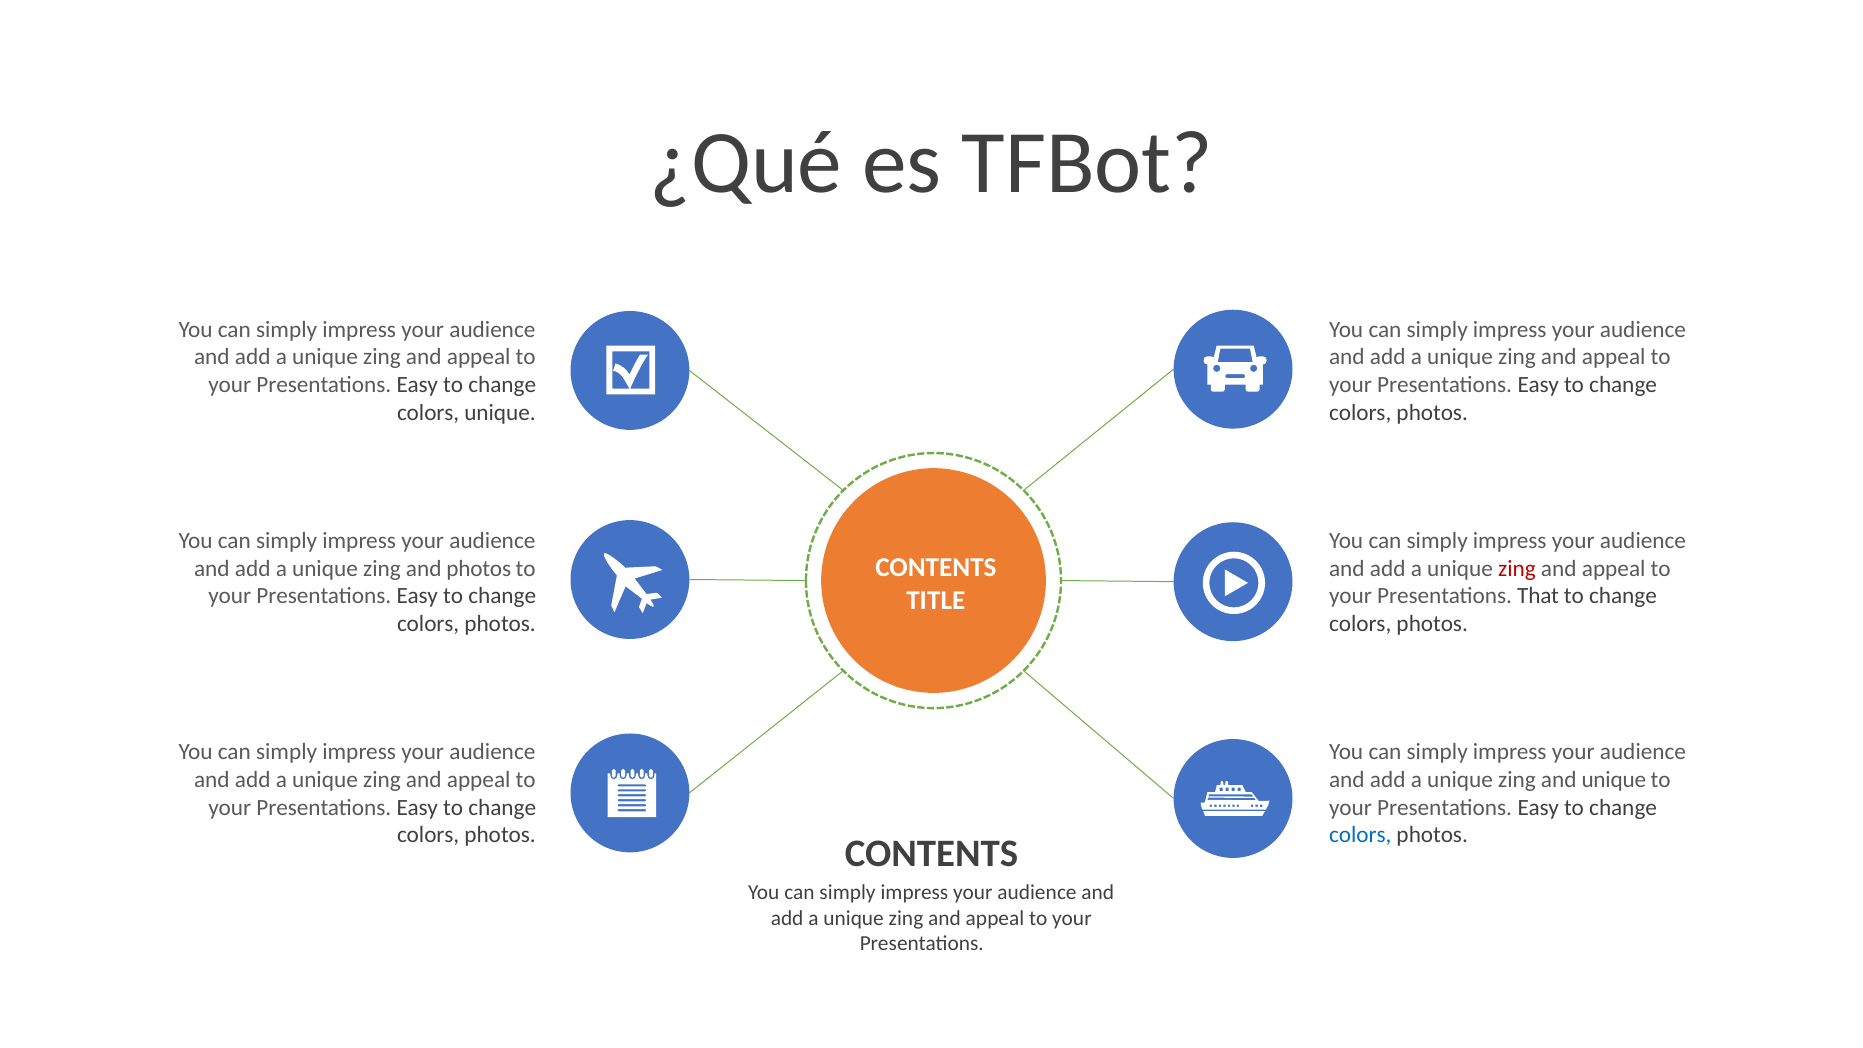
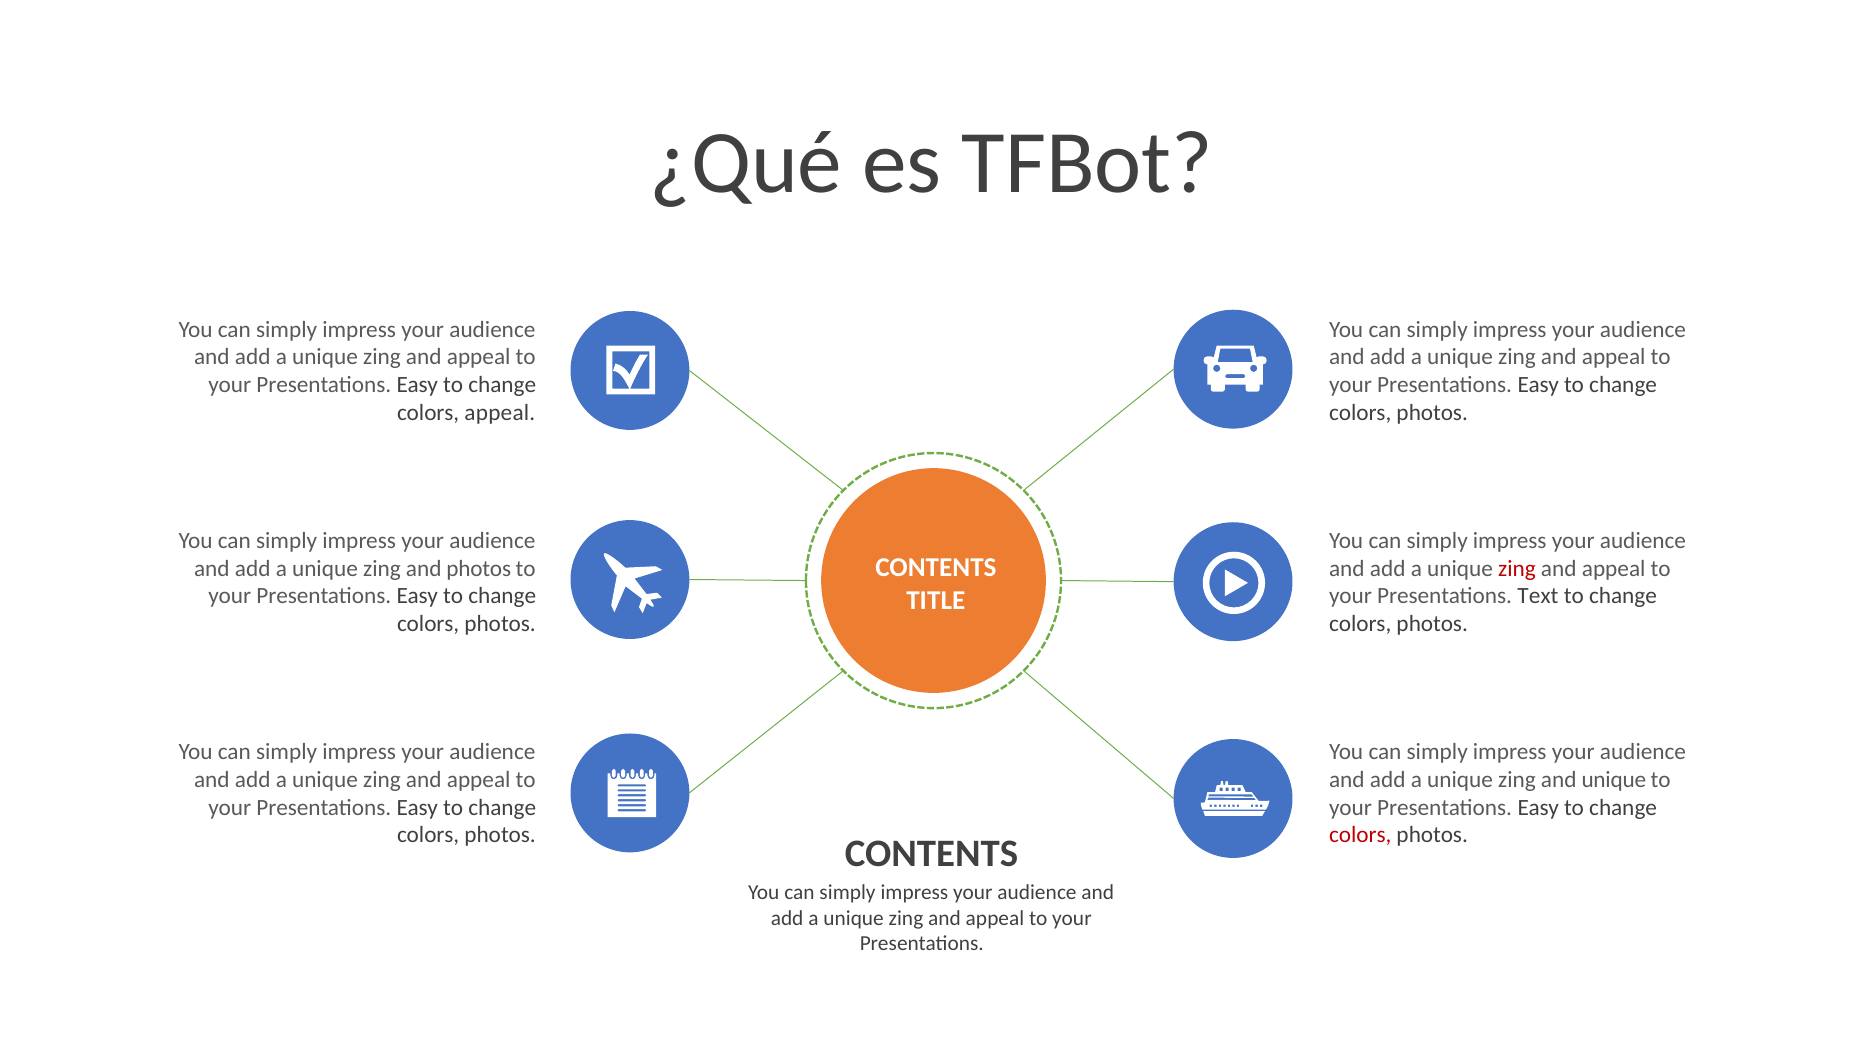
colors unique: unique -> appeal (500, 413)
That: That -> Text (1538, 596)
colors colour: blue -> red (1360, 835)
